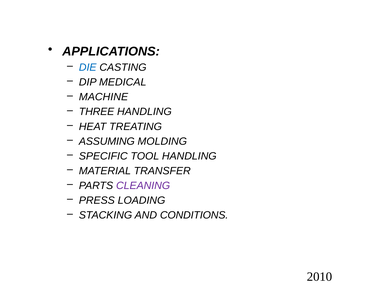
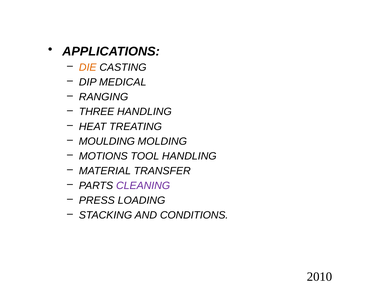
DIE colour: blue -> orange (88, 67)
MACHINE: MACHINE -> RANGING (104, 97)
ASSUMING: ASSUMING -> MOULDING (107, 141)
SPECIFIC: SPECIFIC -> MOTIONS (103, 156)
